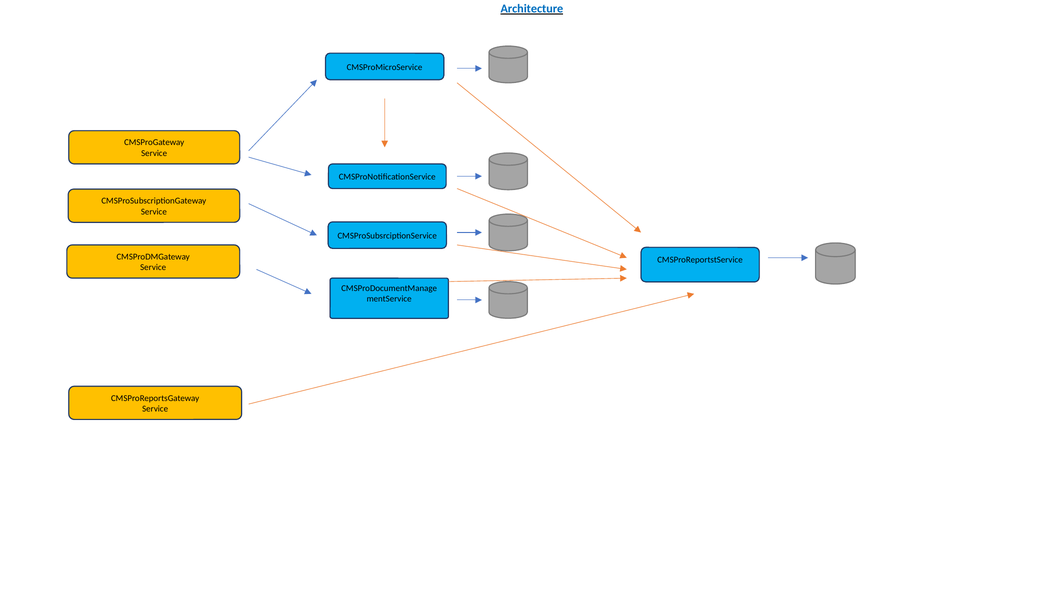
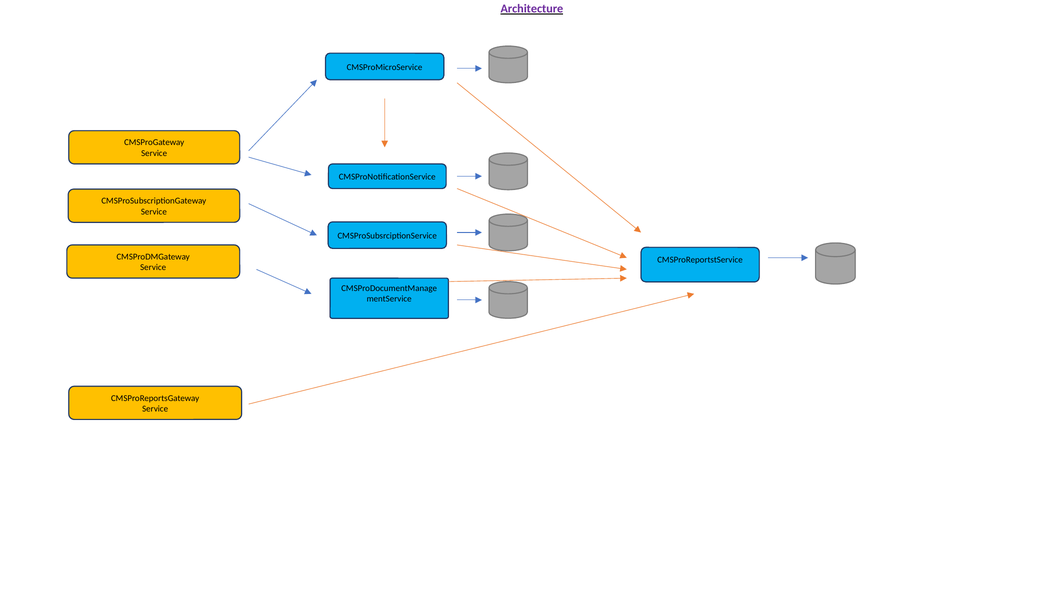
Architecture colour: blue -> purple (532, 9)
